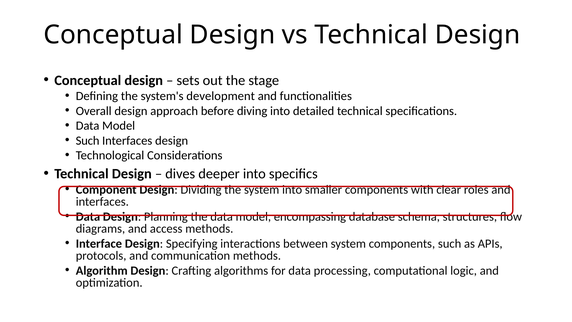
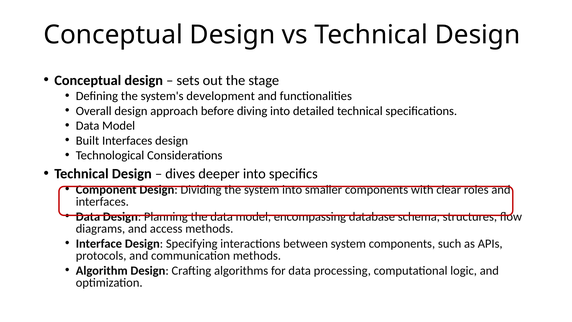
Such: Such -> Built (87, 141)
